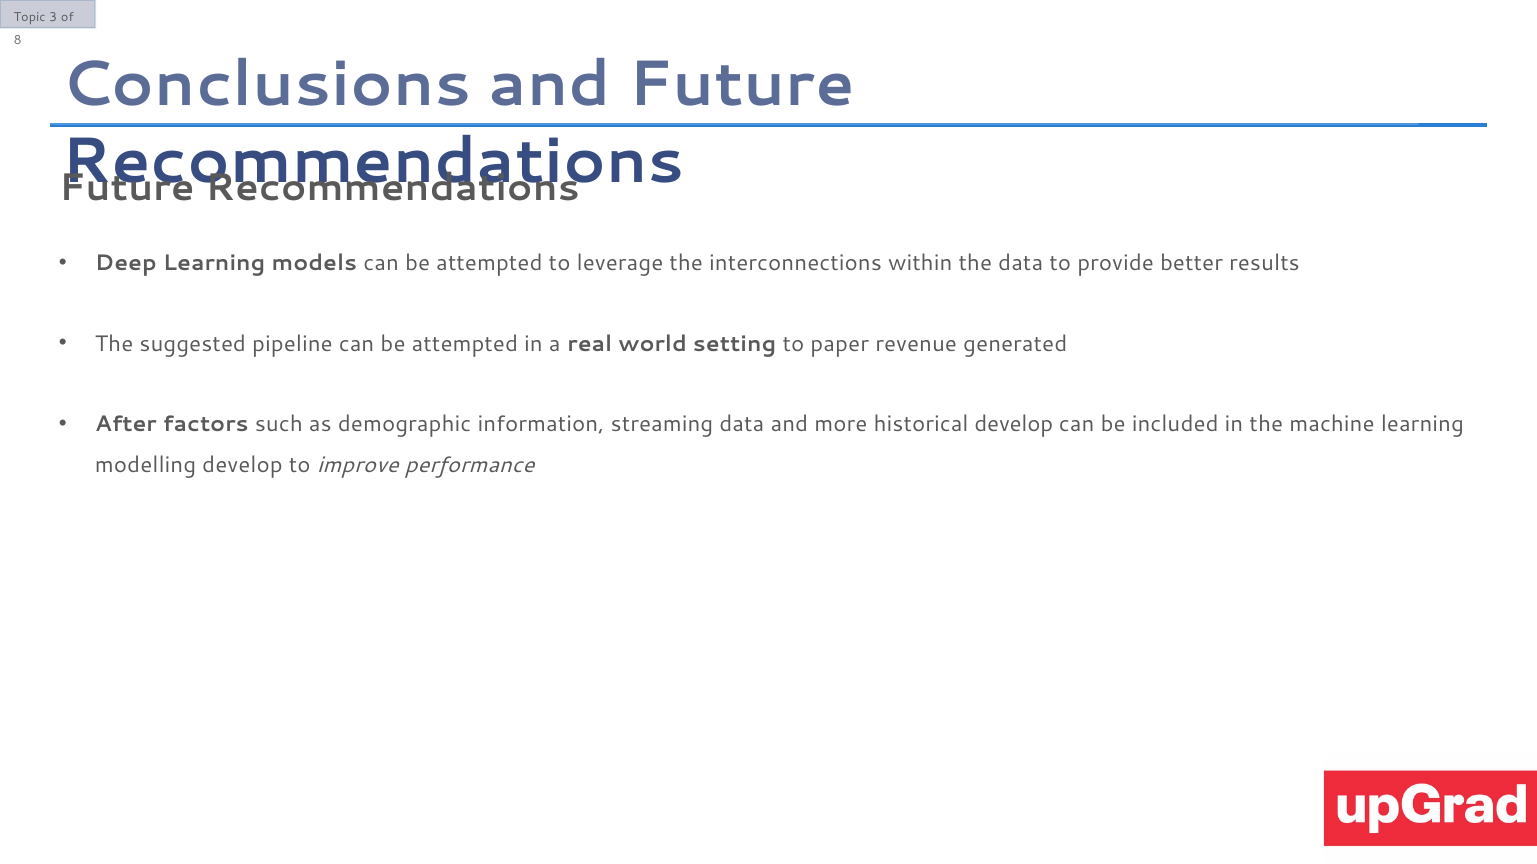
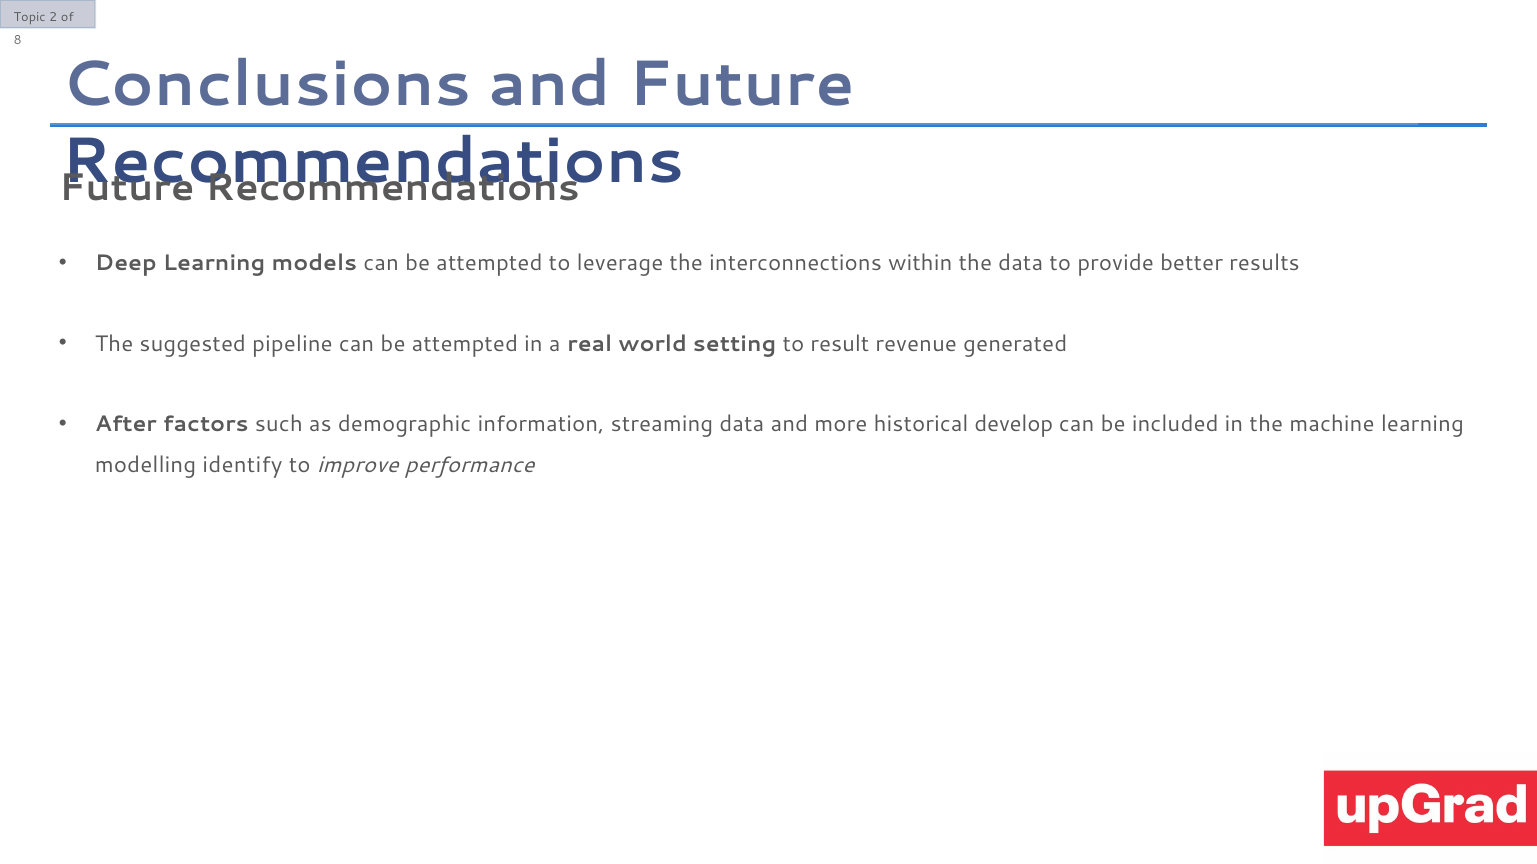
3: 3 -> 2 (53, 18)
paper: paper -> result (840, 344)
modelling develop: develop -> identify (242, 465)
